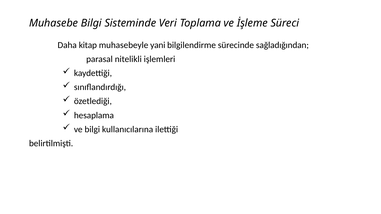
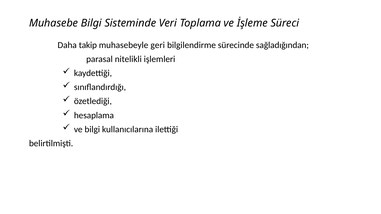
kitap: kitap -> takip (88, 45)
yani: yani -> geri (158, 45)
